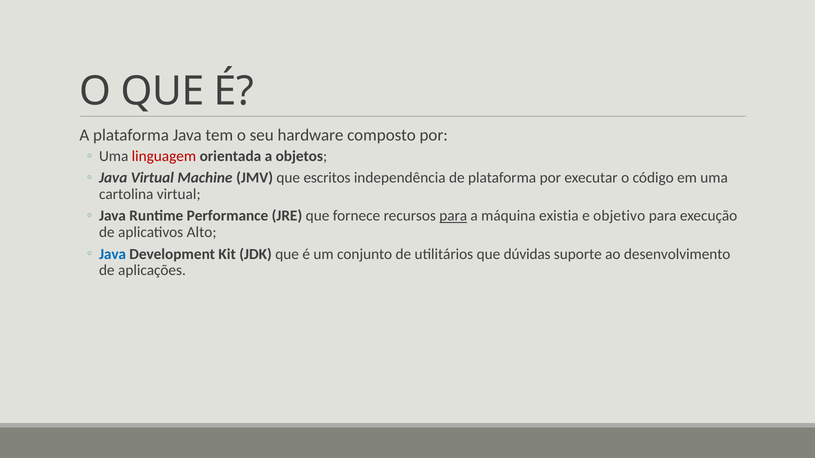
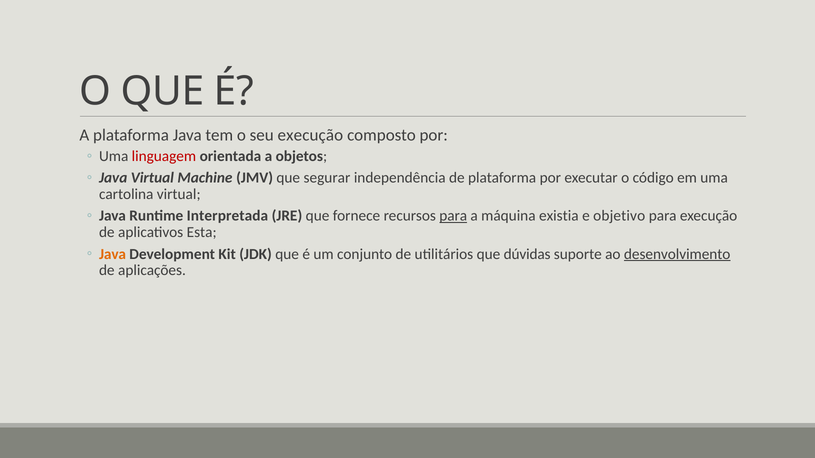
seu hardware: hardware -> execução (310, 136)
escritos: escritos -> segurar (327, 178)
Performance: Performance -> Interpretada (227, 216)
Alto: Alto -> Esta (202, 233)
Java colour: blue -> orange (113, 254)
desenvolvimento underline: none -> present (677, 254)
